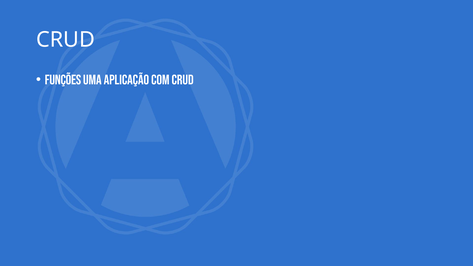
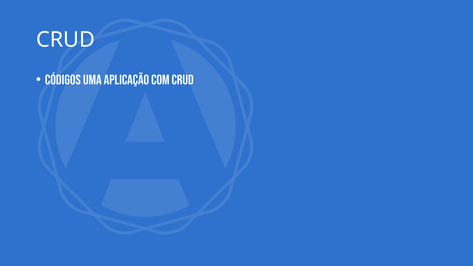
Funções: Funções -> Códigos (63, 80)
